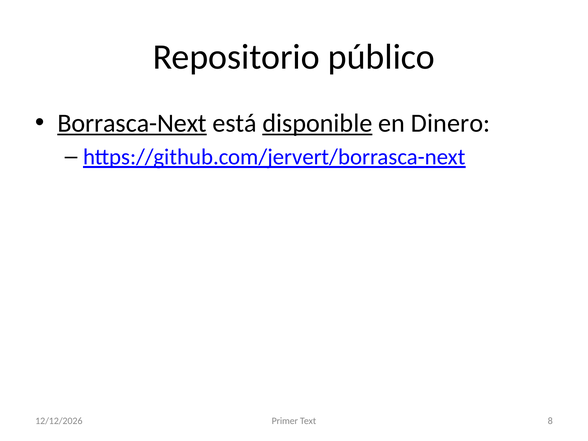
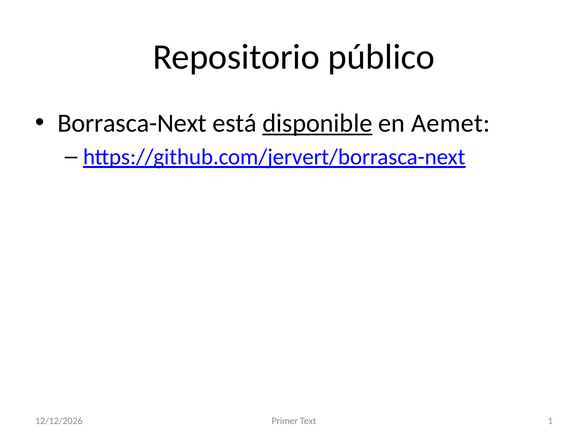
Borrasca-Next underline: present -> none (132, 123)
Dinero: Dinero -> Aemet (451, 123)
8: 8 -> 1 (550, 421)
